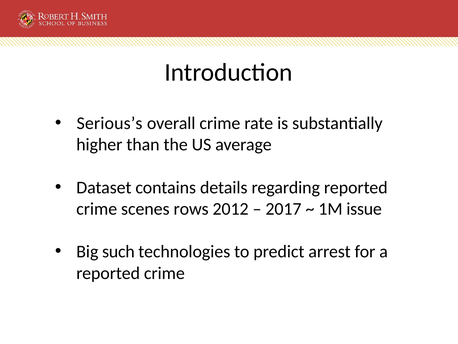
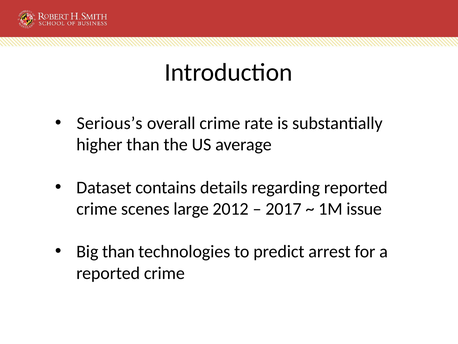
rows: rows -> large (191, 209)
Big such: such -> than (118, 251)
